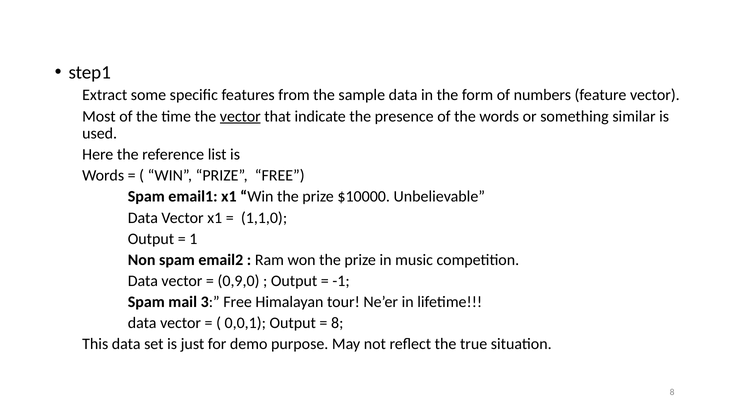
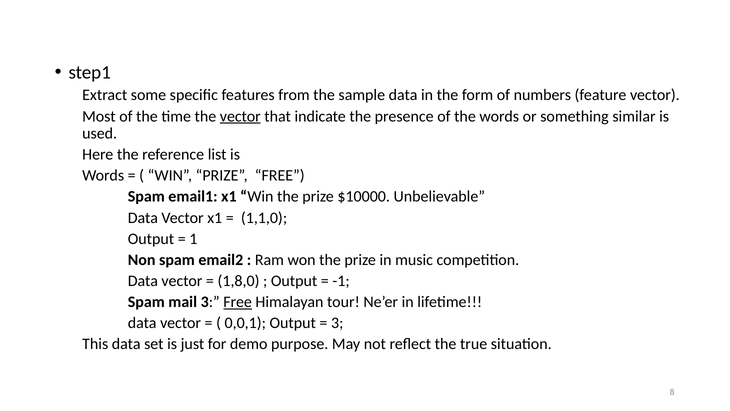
0,9,0: 0,9,0 -> 1,8,0 (239, 281)
Free underline: none -> present (238, 302)
8: 8 -> 3 (337, 323)
